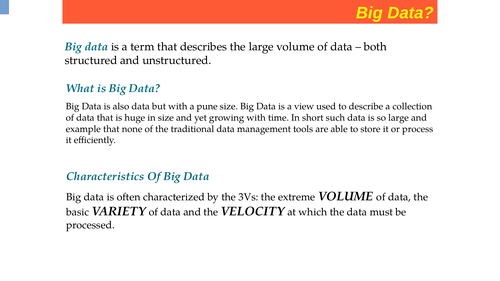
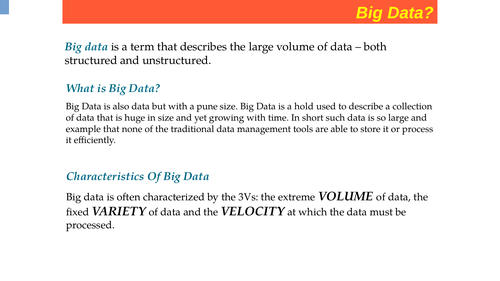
view: view -> hold (304, 107)
basic: basic -> fixed (78, 212)
